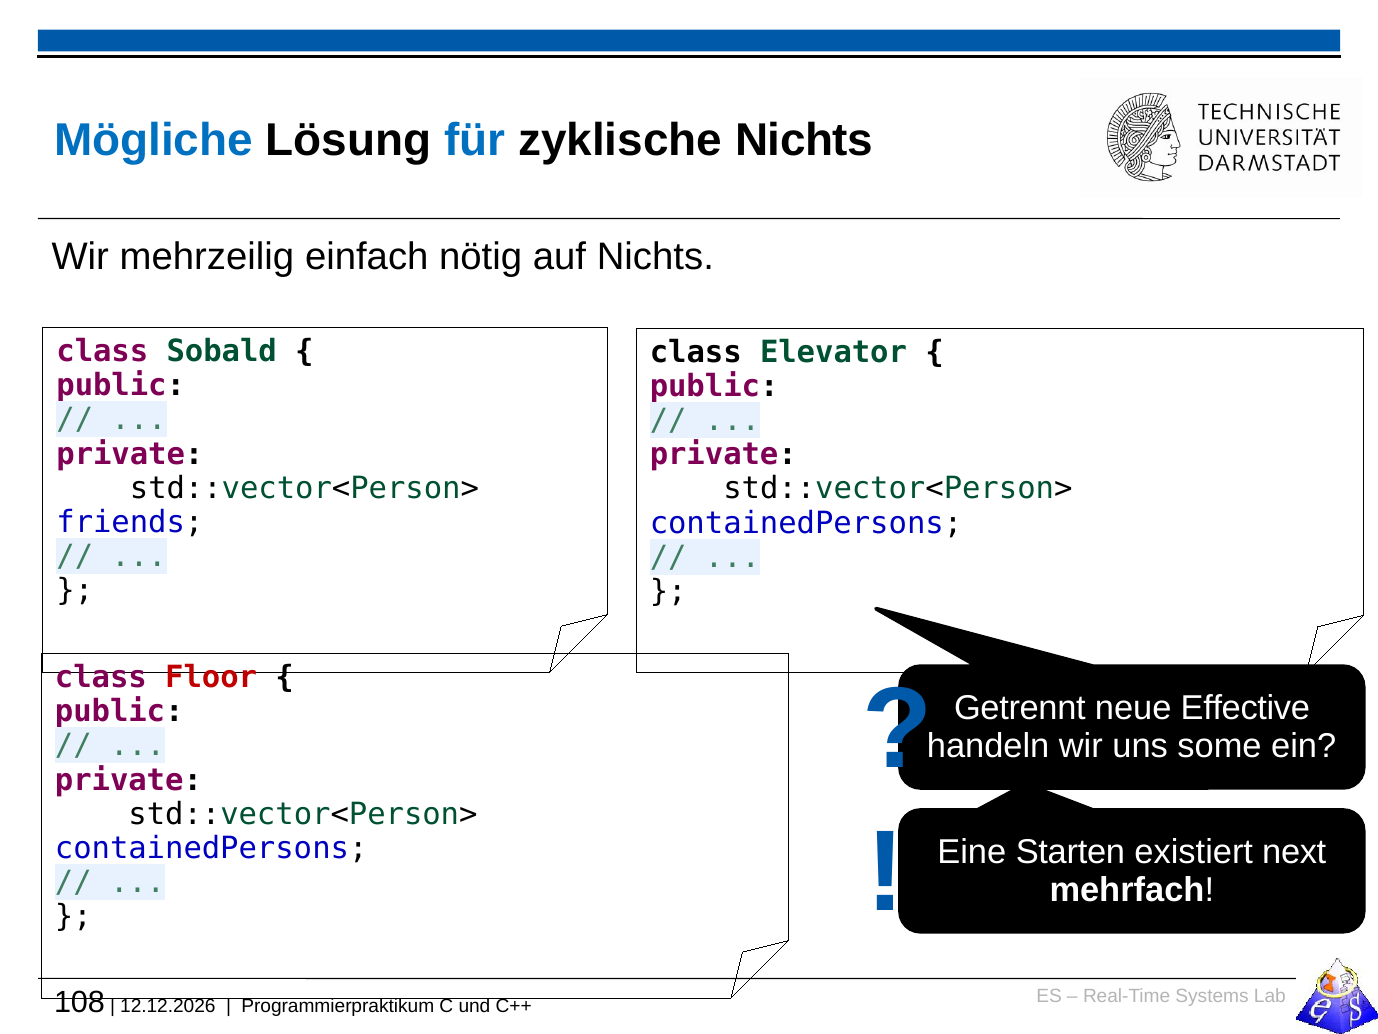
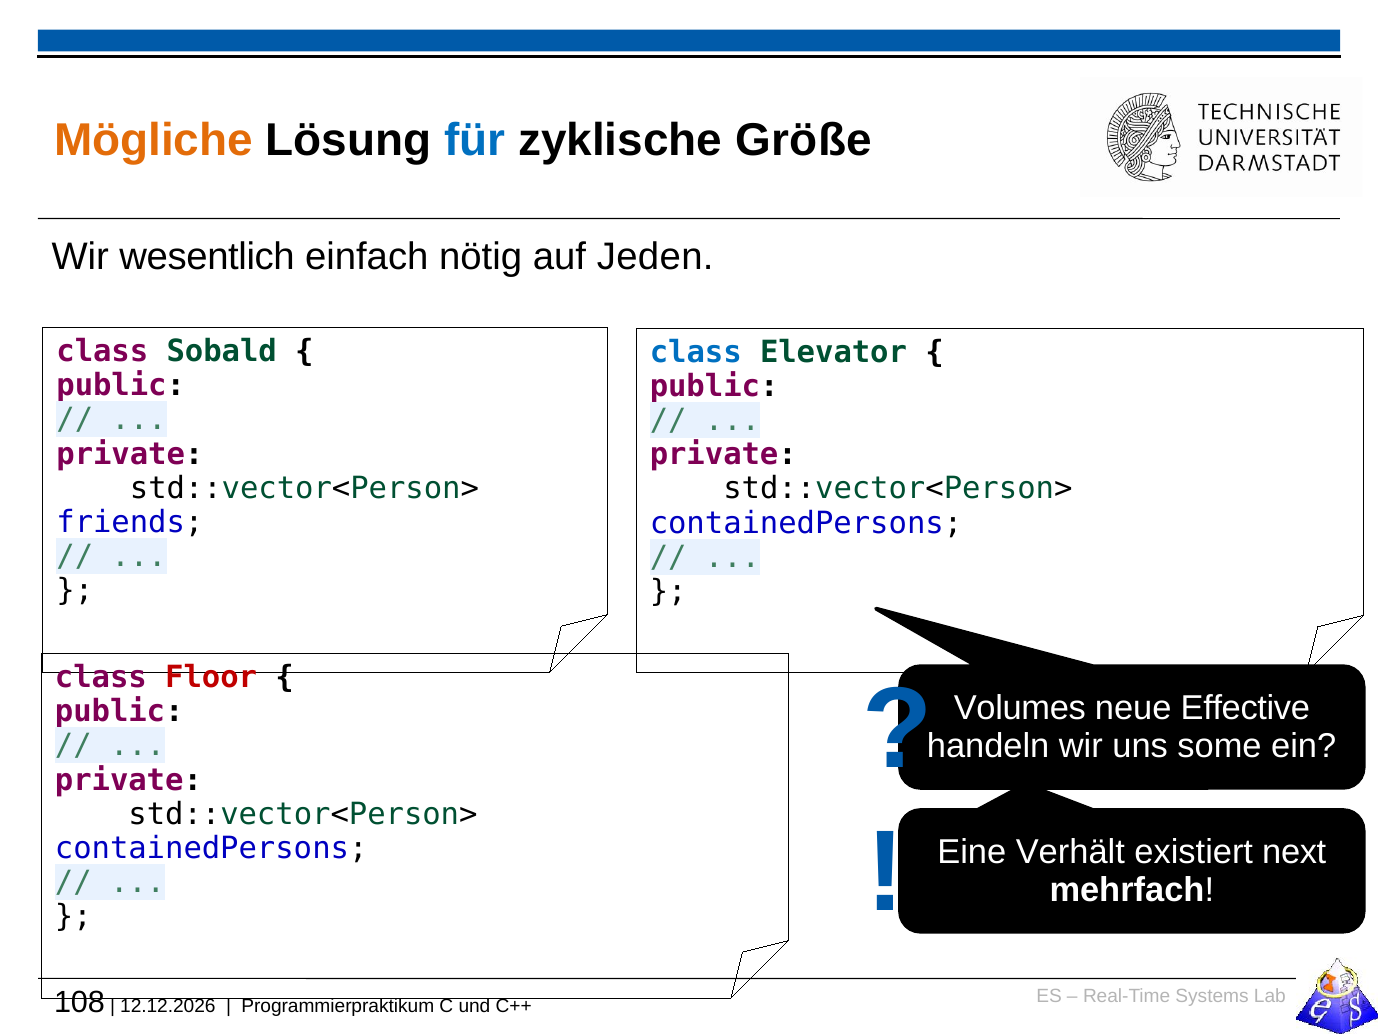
Mögliche colour: blue -> orange (154, 140)
zyklische Nichts: Nichts -> Größe (804, 140)
mehrzeilig: mehrzeilig -> wesentlich (207, 256)
auf Nichts: Nichts -> Jeden (655, 256)
class colour: black -> blue (696, 352)
Getrennt: Getrennt -> Volumes (1020, 708)
Starten: Starten -> Verhält (1070, 851)
